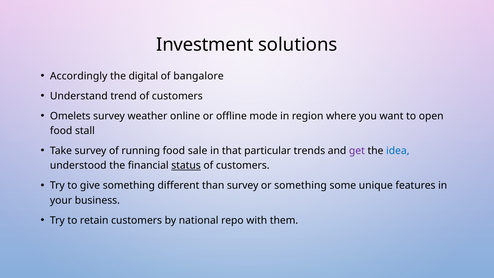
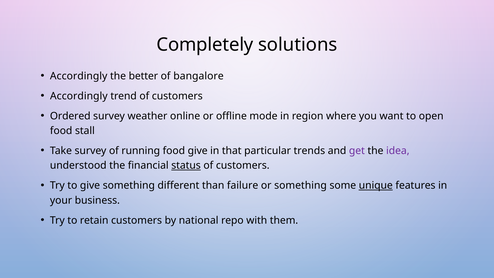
Investment: Investment -> Completely (205, 45)
digital: digital -> better (143, 76)
Understand: Understand -> Accordingly (79, 96)
Omelets: Omelets -> Ordered (70, 116)
food sale: sale -> give (198, 151)
idea colour: blue -> purple (398, 151)
than survey: survey -> failure (243, 185)
unique underline: none -> present (376, 185)
